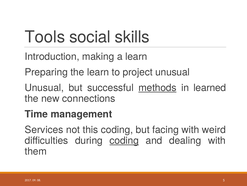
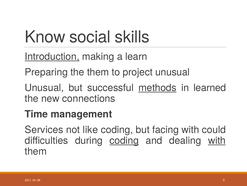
Tools: Tools -> Know (45, 37)
Introduction underline: none -> present (52, 56)
the learn: learn -> them (98, 72)
this: this -> like (90, 129)
weird: weird -> could (214, 129)
with underline: none -> present (217, 140)
